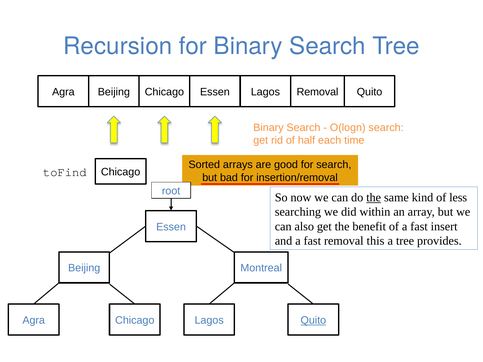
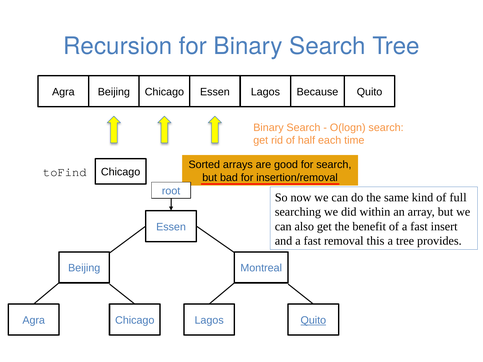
Lagos Removal: Removal -> Because (317, 92)
the underline: present -> none (374, 198)
less: less -> full (458, 198)
